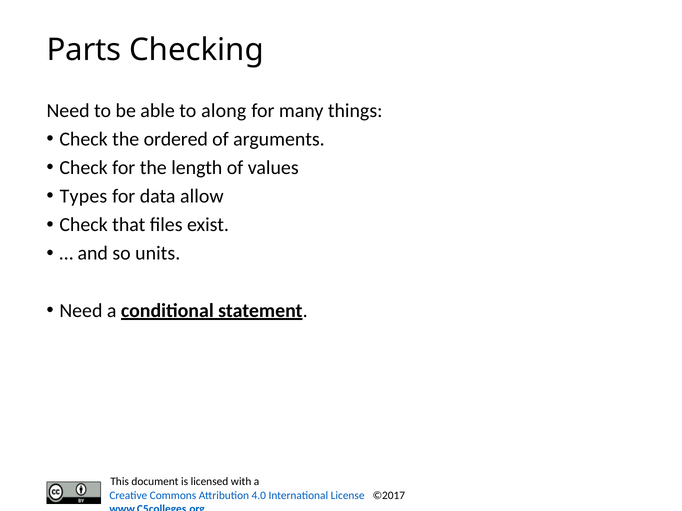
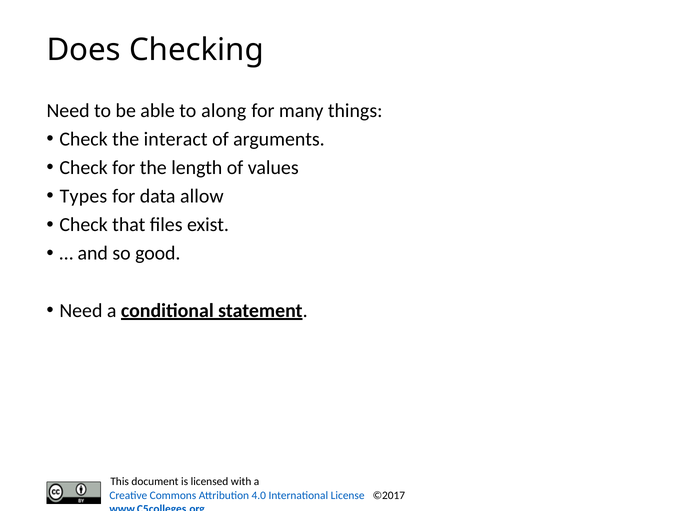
Parts: Parts -> Does (84, 50)
ordered: ordered -> interact (176, 139)
units: units -> good (158, 254)
